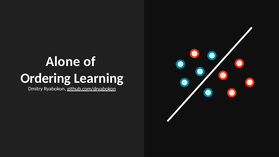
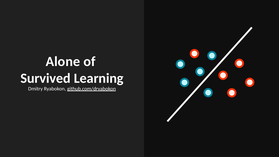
Ordering: Ordering -> Survived (46, 78)
